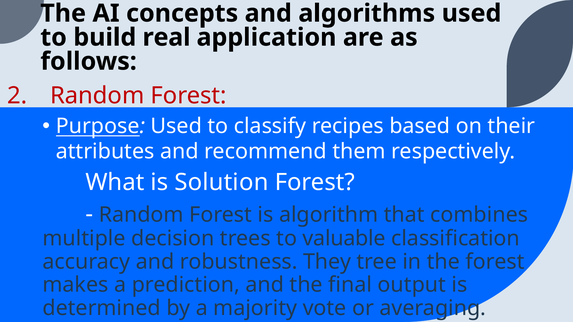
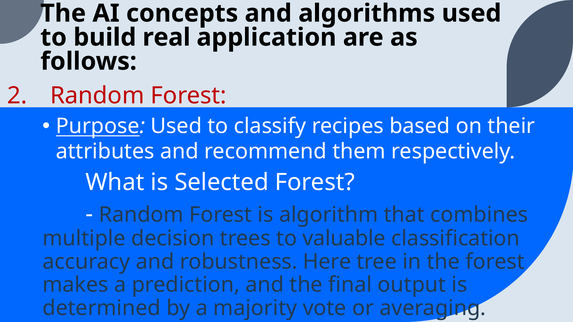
is Solution: Solution -> Selected (222, 182)
They: They -> Here (327, 262)
